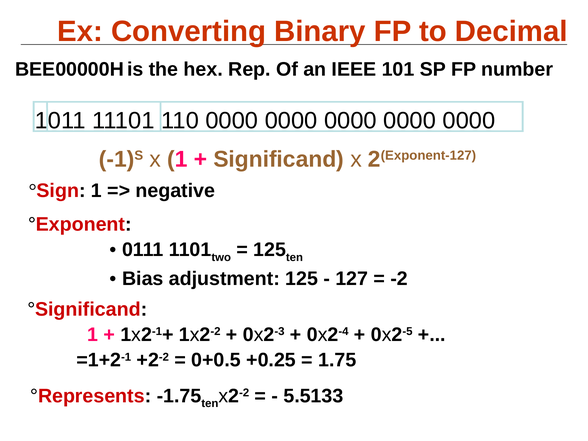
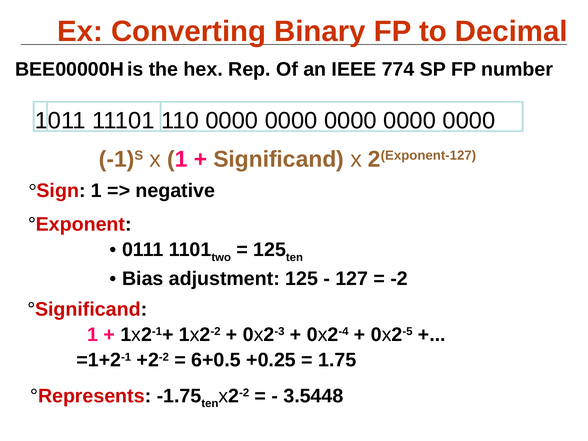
101: 101 -> 774 (398, 69)
0+0.5: 0+0.5 -> 6+0.5 (216, 360)
5.5133: 5.5133 -> 3.5448 (313, 396)
